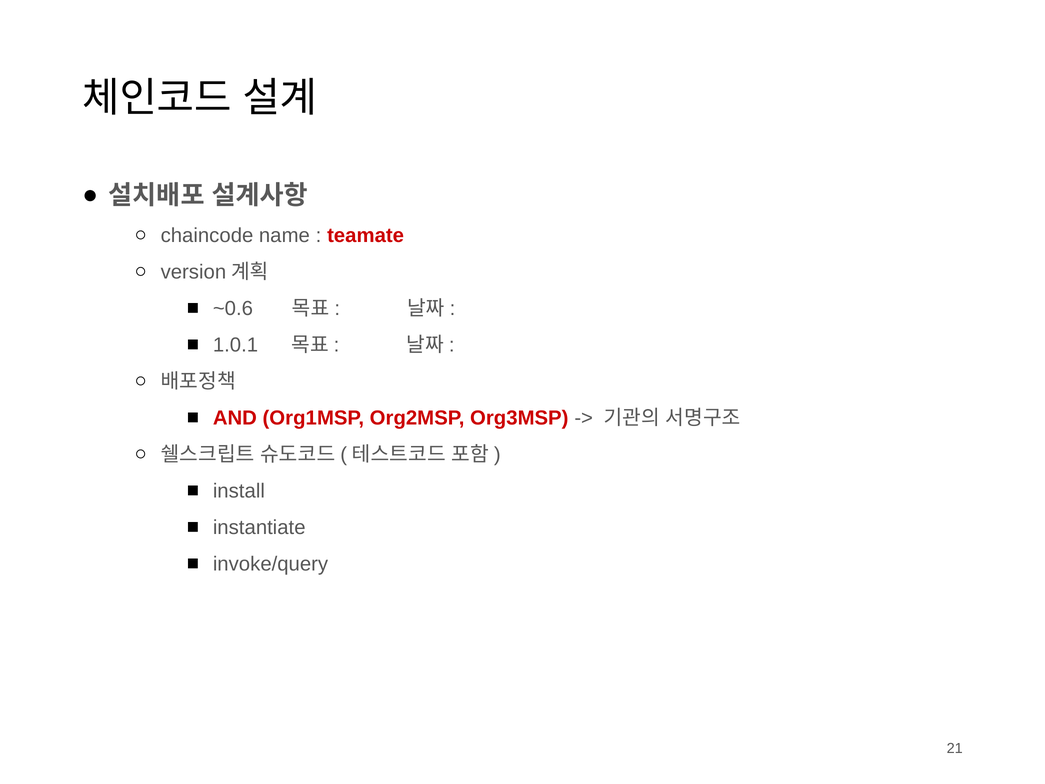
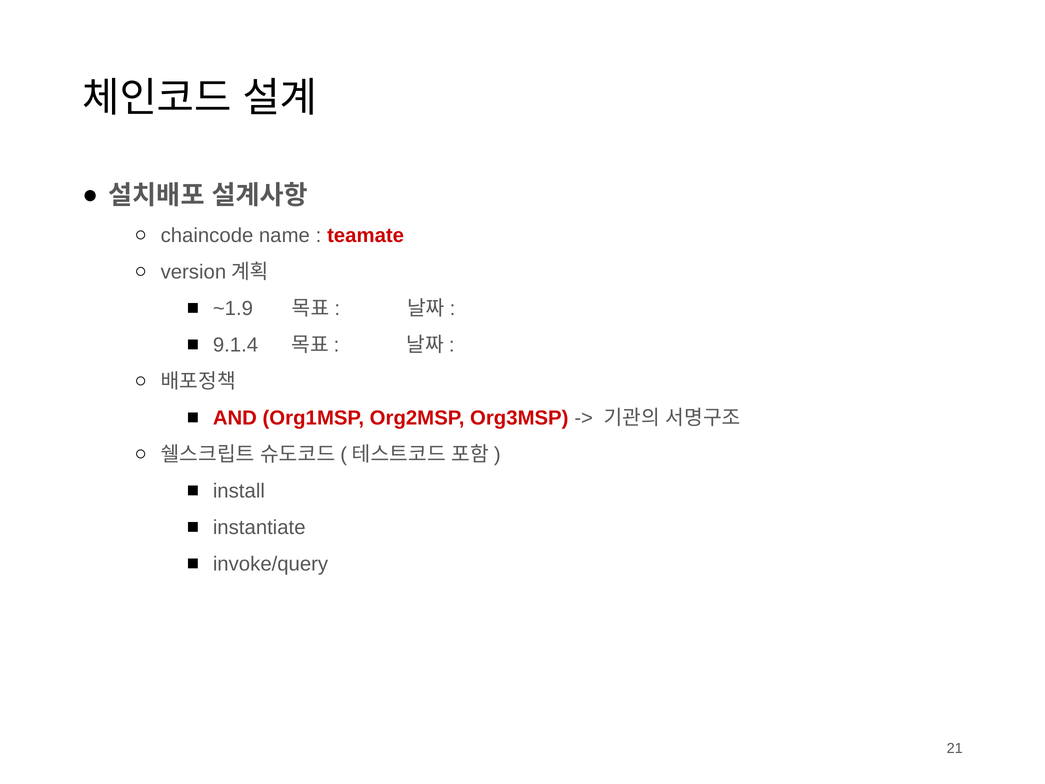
~0.6: ~0.6 -> ~1.9 (233, 308)
1.0.1: 1.0.1 -> 9.1.4 (236, 345)
